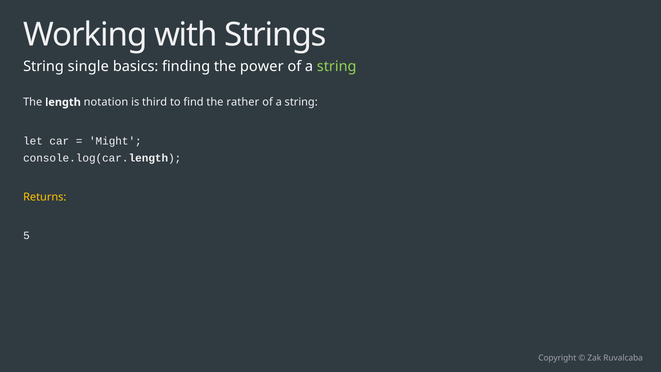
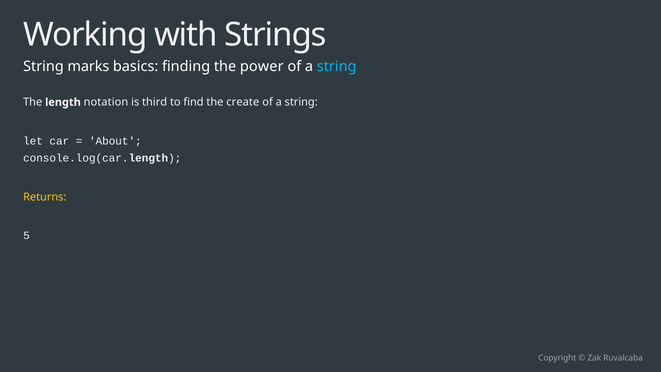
single: single -> marks (88, 67)
string colour: light green -> light blue (337, 67)
rather: rather -> create (243, 102)
Might: Might -> About (115, 141)
